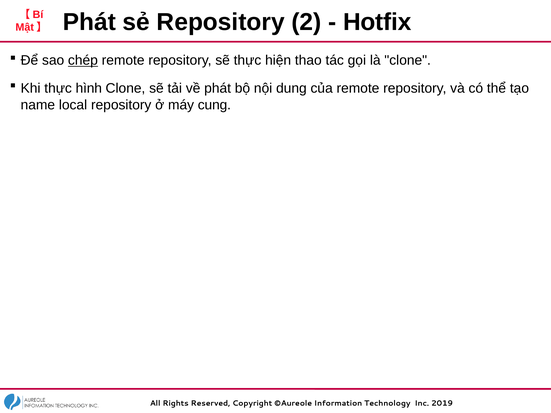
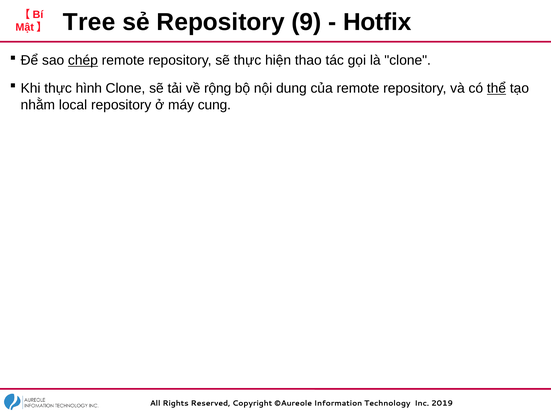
Phát: Phát -> Tree (89, 22)
2: 2 -> 9 (306, 22)
về phát: phát -> rộng (218, 88)
thể underline: none -> present (496, 88)
name: name -> nhằm (38, 105)
